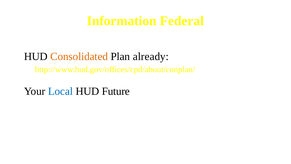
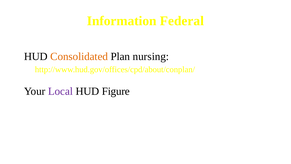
already: already -> nursing (151, 56)
Local colour: blue -> purple (60, 91)
Future: Future -> Figure (116, 91)
